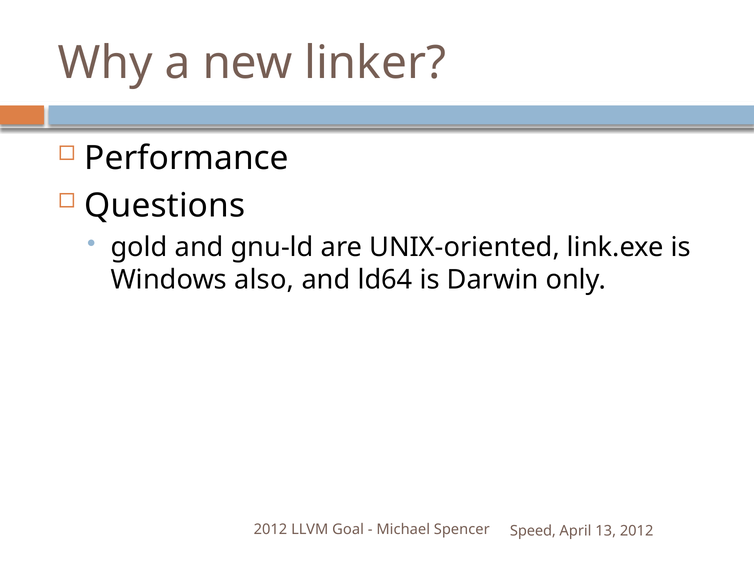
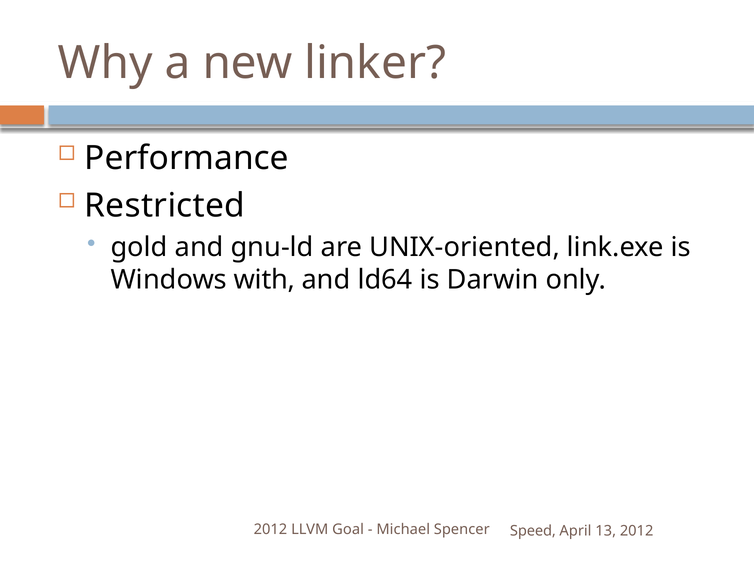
Questions: Questions -> Restricted (165, 206)
also: also -> with (264, 280)
